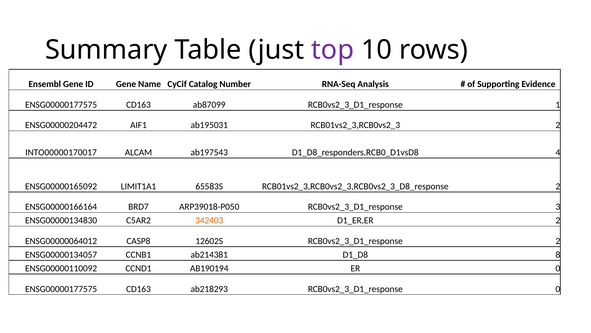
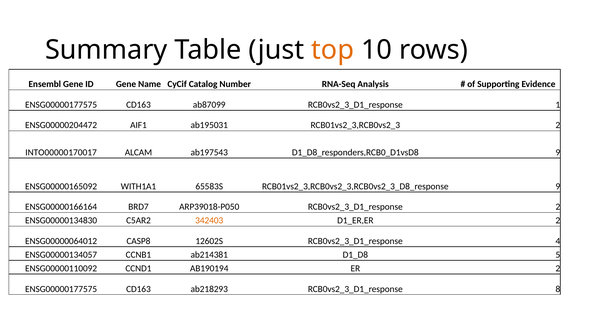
top colour: purple -> orange (333, 50)
4: 4 -> 9 (558, 152)
LIMIT1A1: LIMIT1A1 -> WITH1A1 (138, 186)
2: 2 -> 9 (558, 186)
3: 3 -> 2 (558, 207)
2: 2 -> 4 (558, 241)
8: 8 -> 5 (558, 254)
ER 0: 0 -> 2 (558, 268)
0: 0 -> 8 (558, 288)
